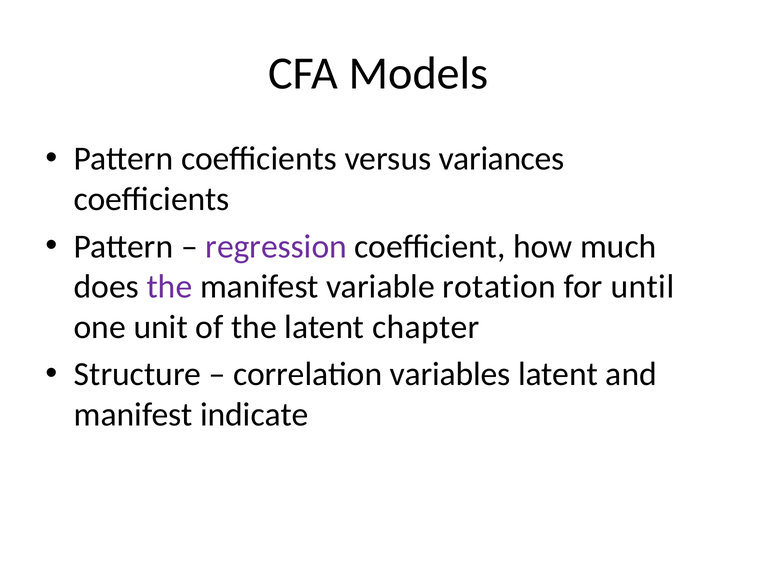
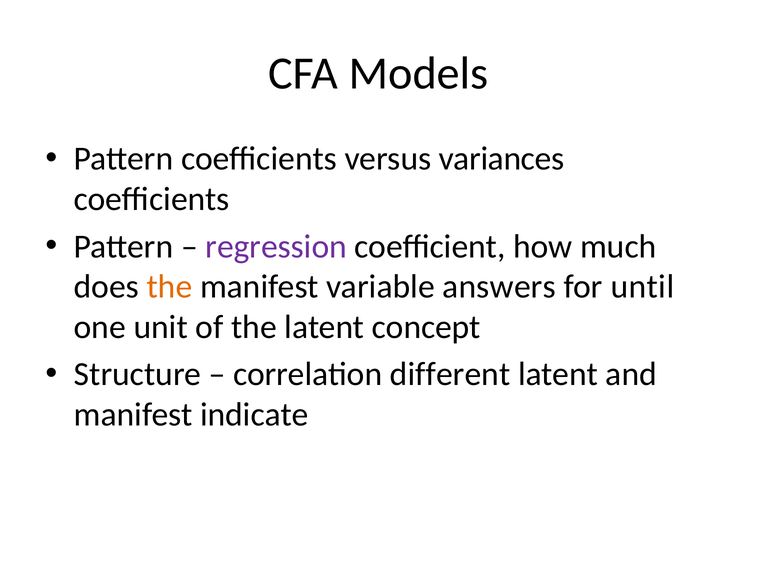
the colour: purple -> orange (170, 287)
rotation: rotation -> answers (499, 287)
chapter: chapter -> concept (426, 327)
variables: variables -> different (450, 374)
